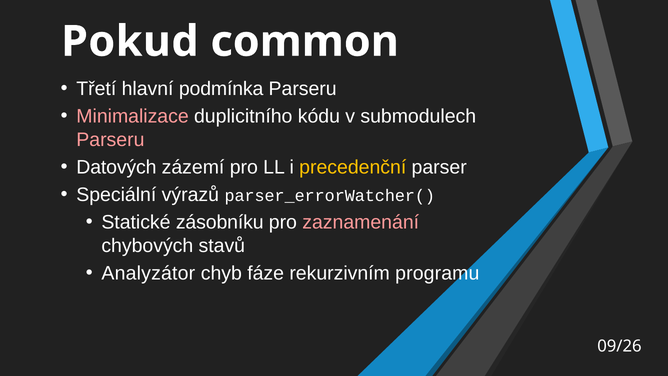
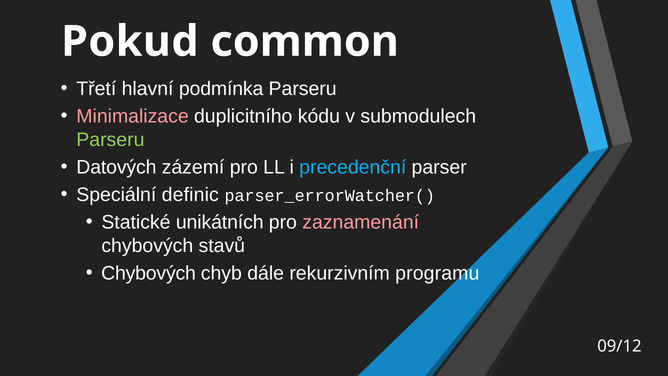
Parseru colour: pink -> light green (110, 140)
precedenční colour: yellow -> light blue (353, 167)
výrazů: výrazů -> definic (190, 195)
zásobníku: zásobníku -> unikátních (220, 222)
Analyzátor: Analyzátor -> Chybových (149, 273)
fáze: fáze -> dále (266, 273)
09/26: 09/26 -> 09/12 (619, 346)
